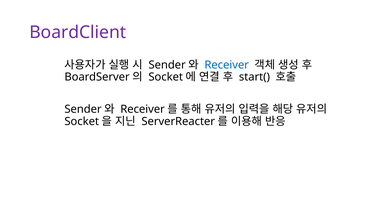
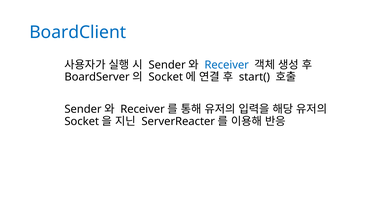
BoardClient colour: purple -> blue (78, 32)
